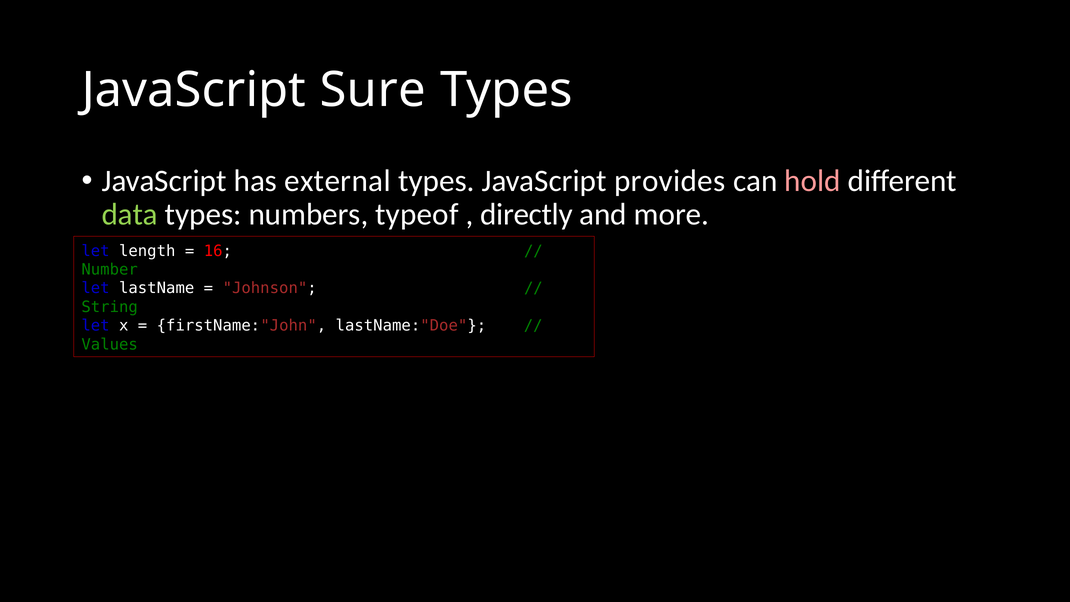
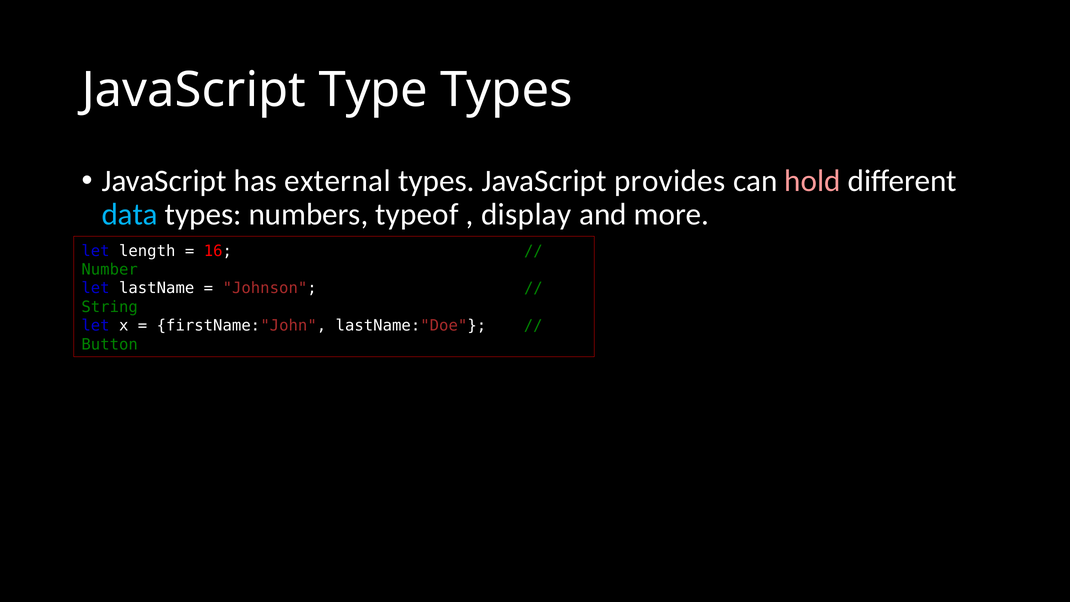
Sure: Sure -> Type (373, 90)
data colour: light green -> light blue (130, 215)
directly: directly -> display (526, 215)
Values: Values -> Button (110, 344)
